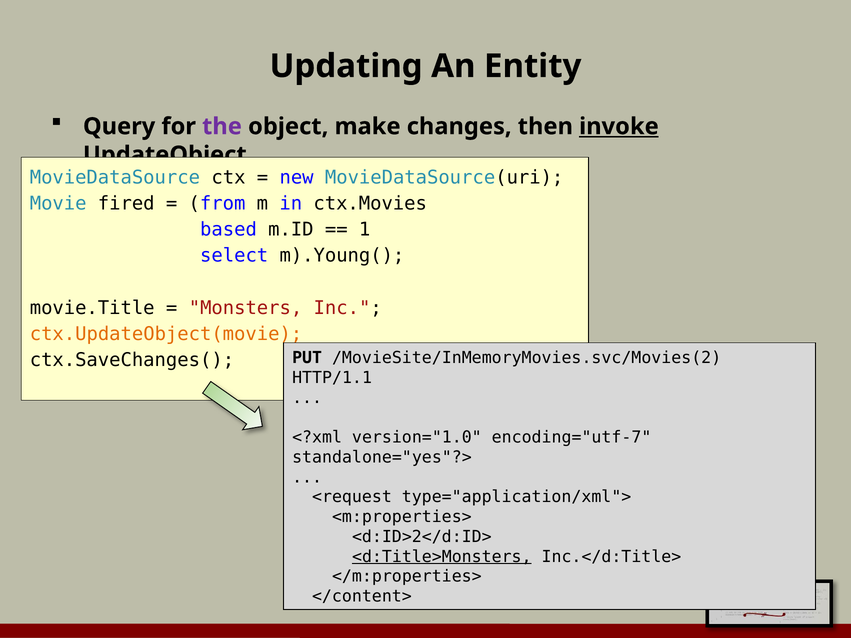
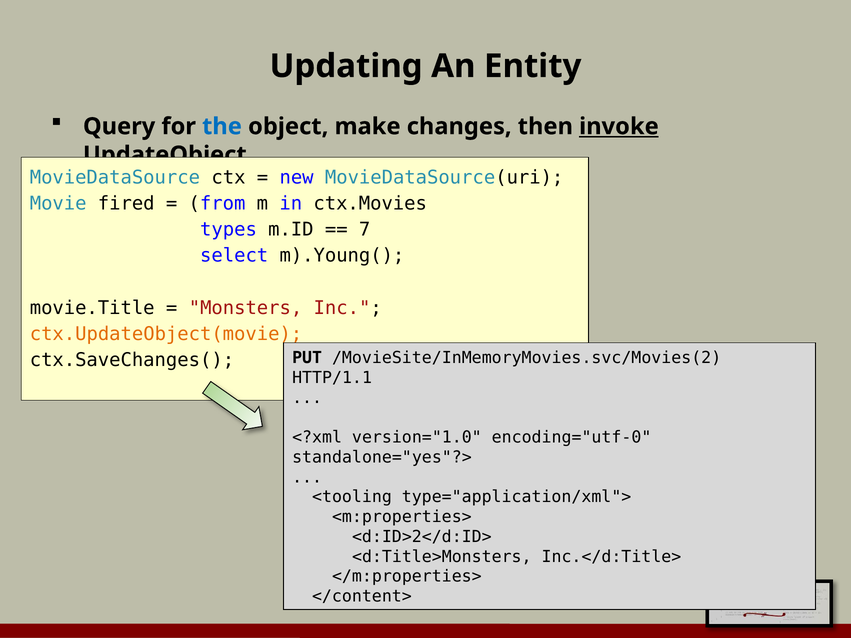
the colour: purple -> blue (222, 126)
based: based -> types (229, 230)
1: 1 -> 7 (365, 230)
encoding="utf-7: encoding="utf-7 -> encoding="utf-0 (572, 438)
<request: <request -> <tooling (352, 497)
<d:Title>Monsters underline: present -> none (442, 557)
